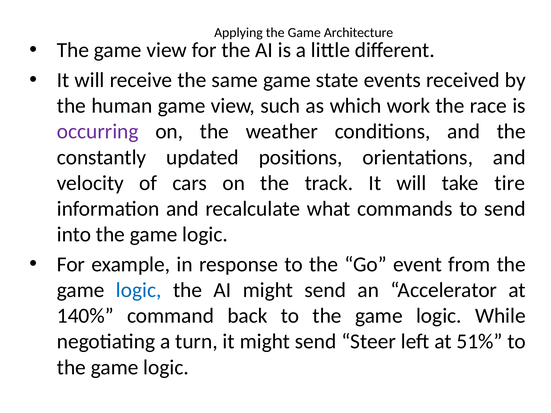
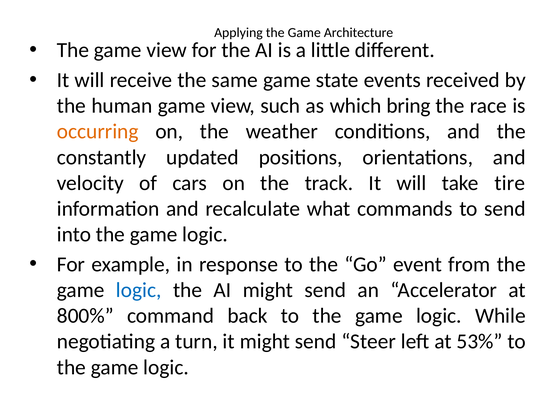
work: work -> bring (409, 106)
occurring colour: purple -> orange (98, 132)
140%: 140% -> 800% (85, 316)
51%: 51% -> 53% (480, 342)
